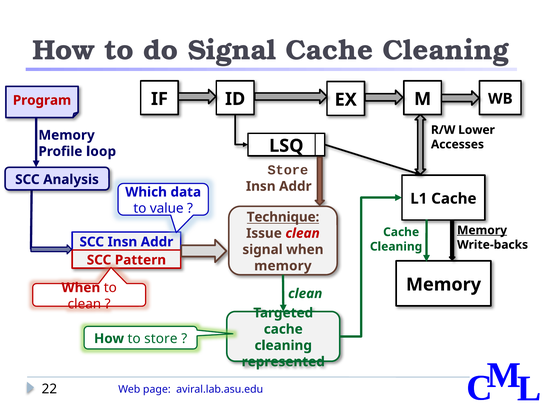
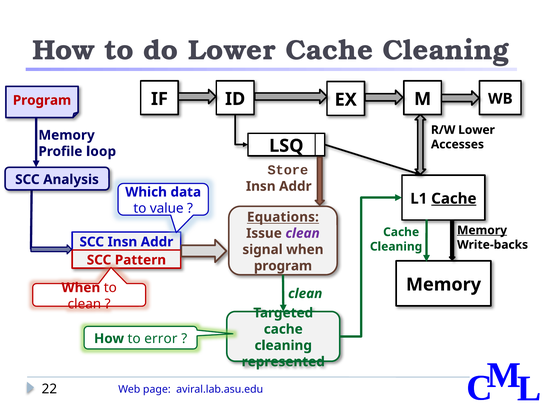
do Signal: Signal -> Lower (232, 50)
Cache underline: none -> present (454, 198)
Technique: Technique -> Equations (283, 217)
clean colour: red -> purple (303, 233)
memory: memory -> program (283, 266)
to store: store -> error (161, 338)
